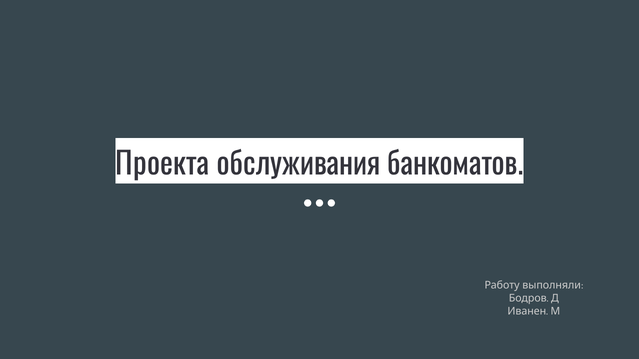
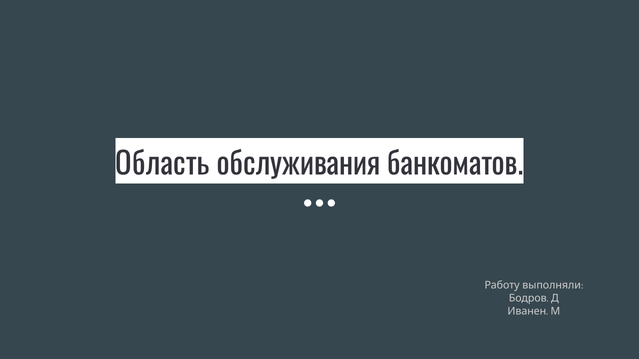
Проекта: Проекта -> Область (163, 165)
